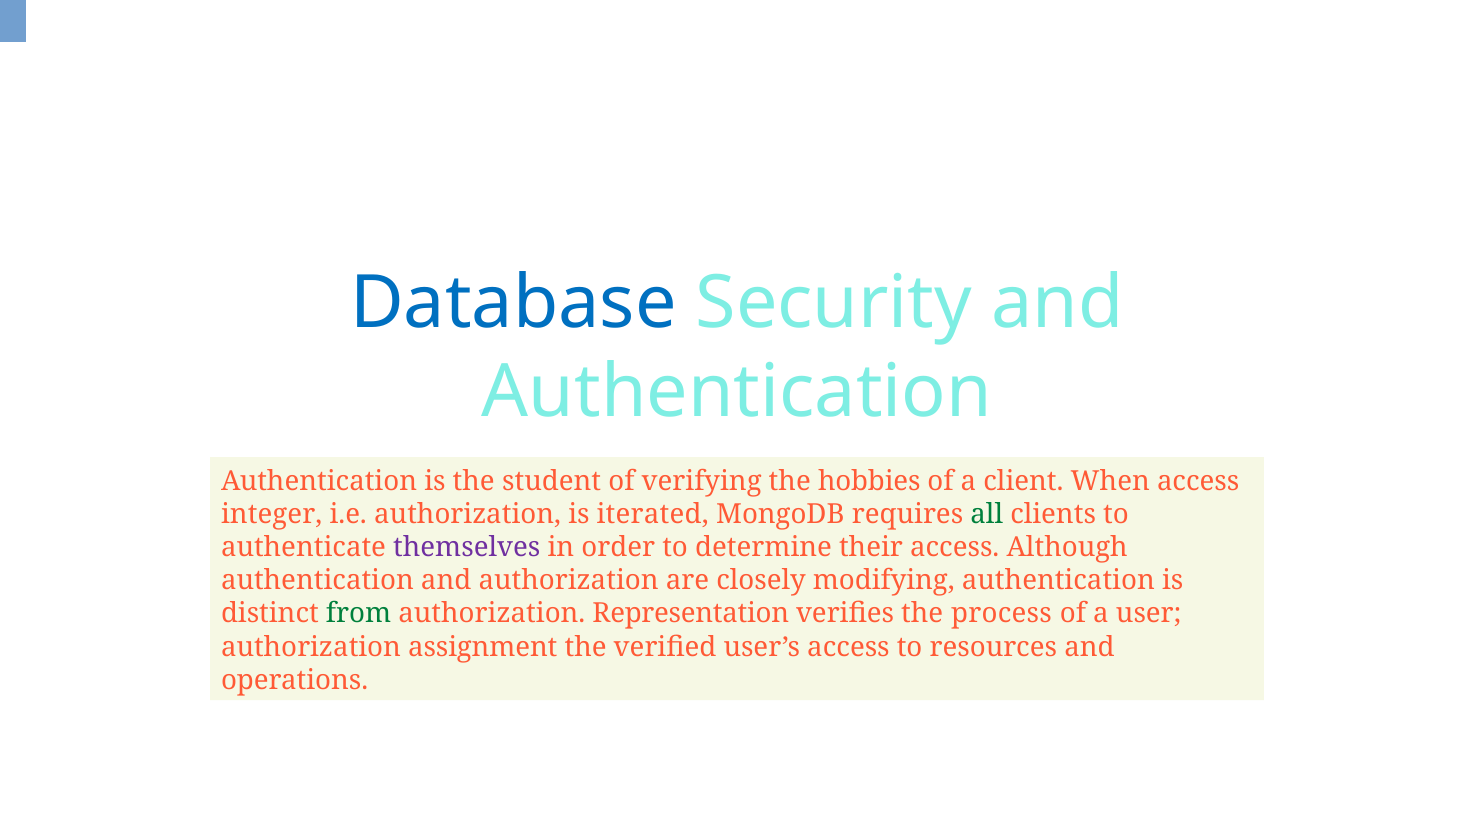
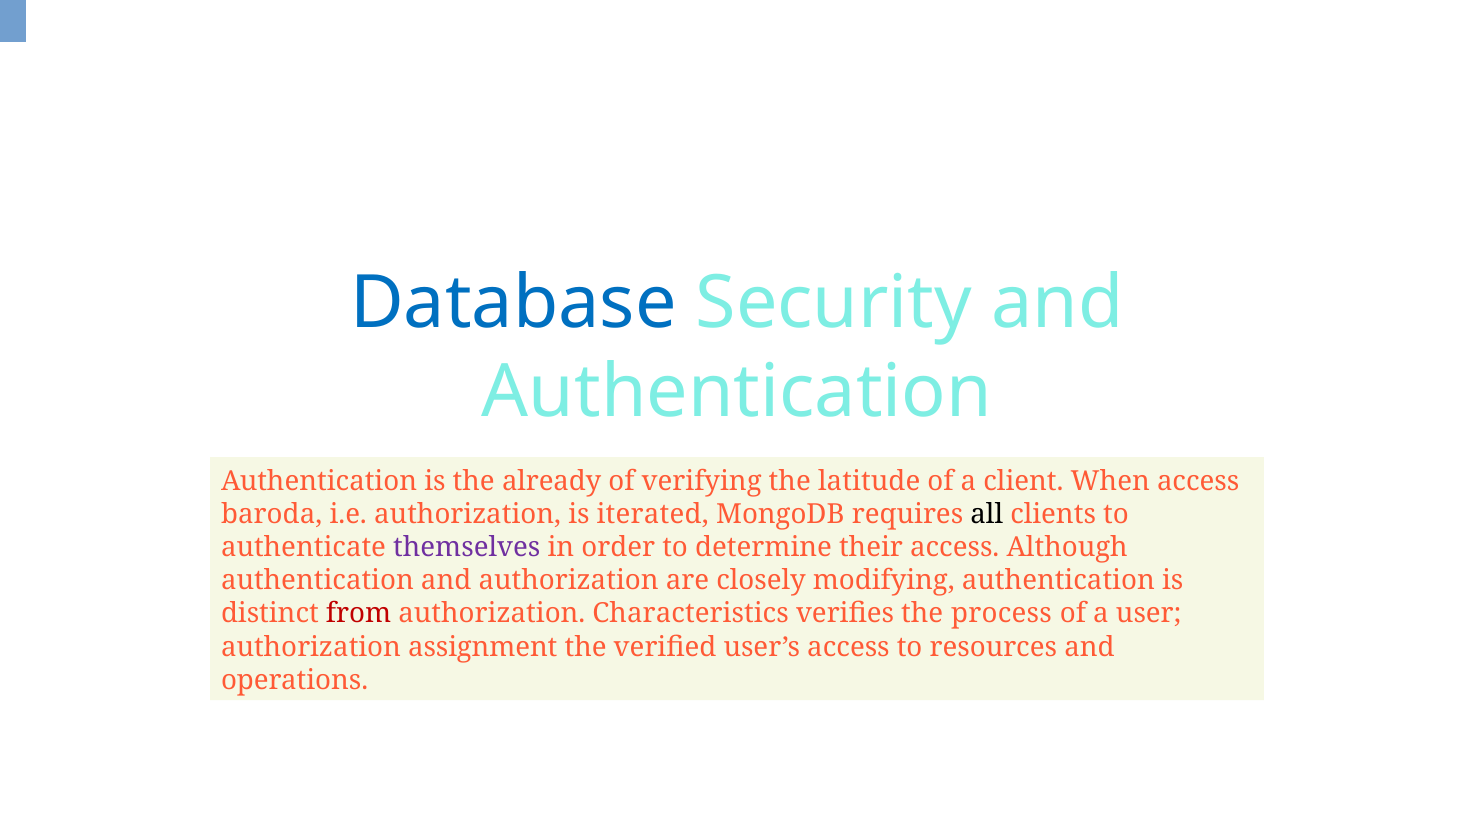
student: student -> already (552, 481)
hobbies: hobbies -> latitude (869, 481)
integer: integer -> baroda (272, 514)
all colour: green -> black (987, 514)
from colour: green -> red (359, 614)
Representation: Representation -> Characteristics (691, 614)
